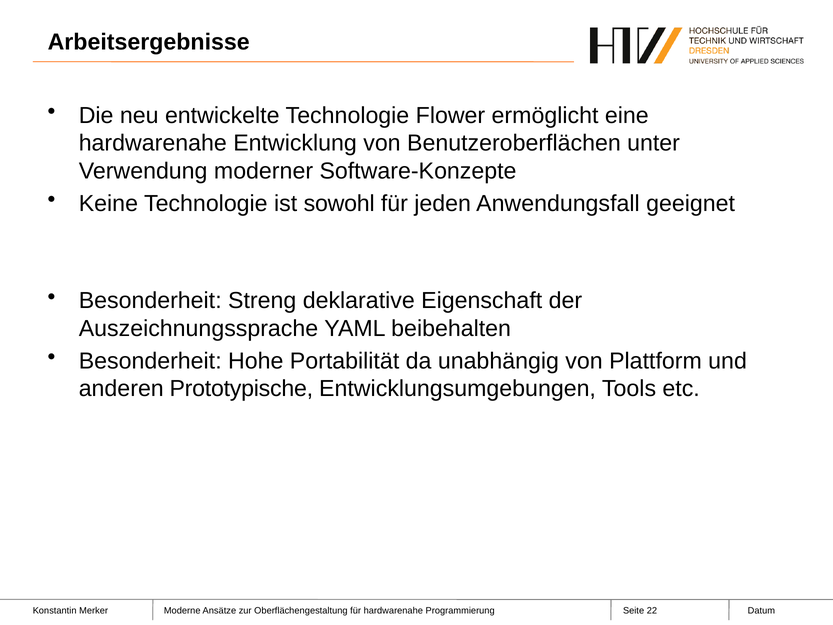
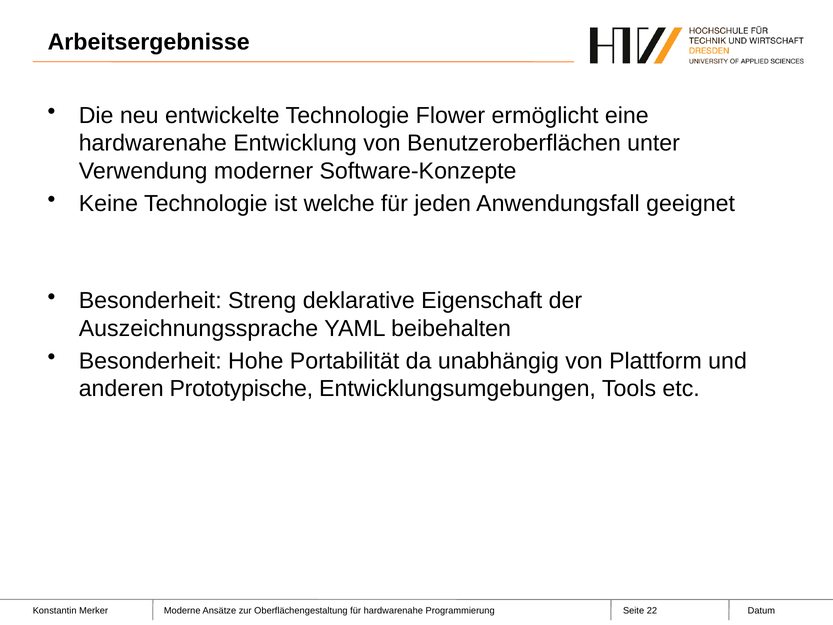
sowohl: sowohl -> welche (339, 203)
